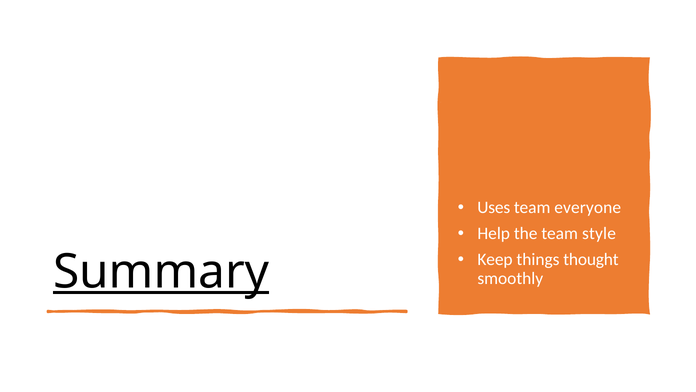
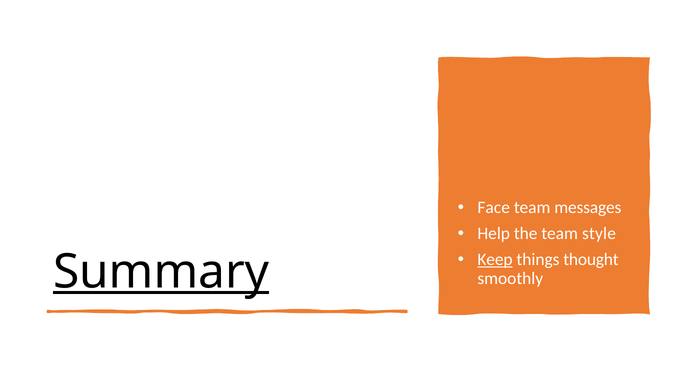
Uses: Uses -> Face (494, 207)
everyone: everyone -> messages (588, 207)
Keep underline: none -> present (495, 259)
